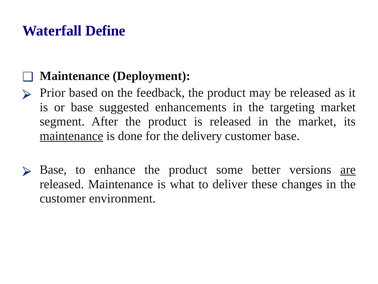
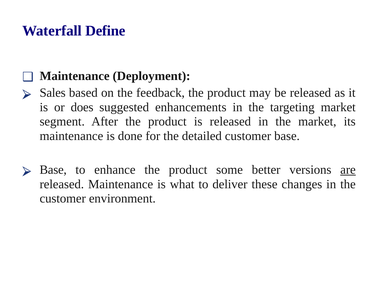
Prior: Prior -> Sales (53, 93)
or base: base -> does (82, 107)
maintenance underline: present -> none (71, 136)
delivery: delivery -> detailed (202, 136)
